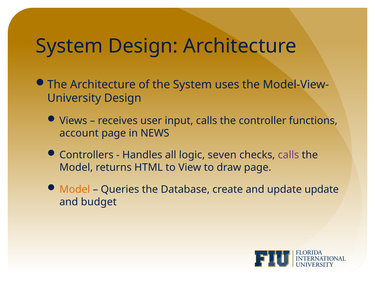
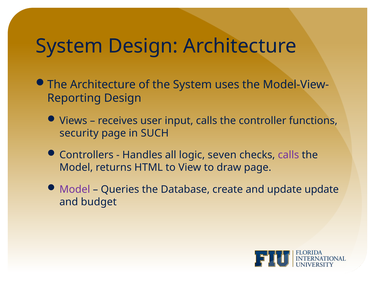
University: University -> Reporting (74, 98)
account: account -> security (79, 133)
NEWS: NEWS -> SUCH (155, 133)
Model colour: orange -> purple (75, 189)
